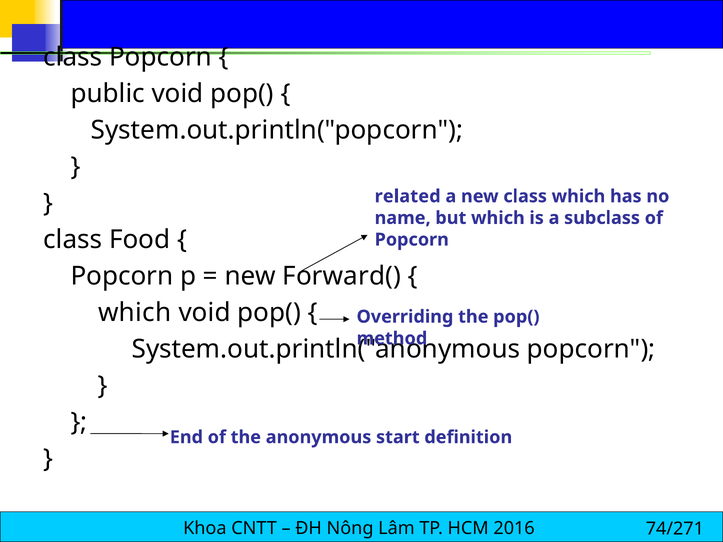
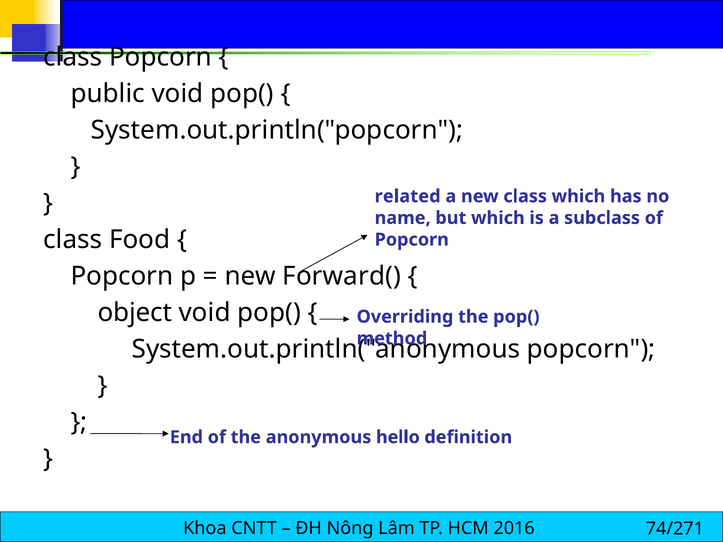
which: which -> object (135, 313)
start: start -> hello (398, 437)
